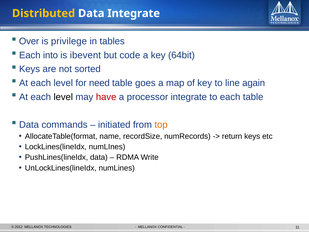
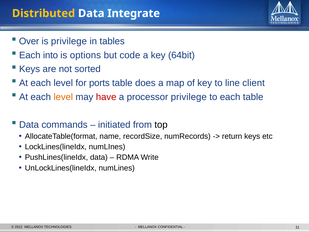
ibevent: ibevent -> options (85, 55)
need: need -> ports (99, 83)
goes: goes -> does (145, 83)
again: again -> client (254, 83)
level colour: black -> orange (63, 97)
processor integrate: integrate -> privilege (189, 97)
top colour: orange -> black (161, 125)
